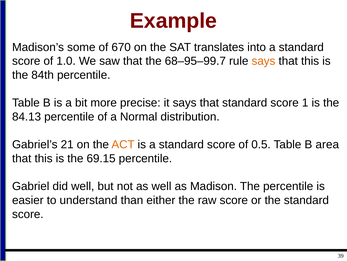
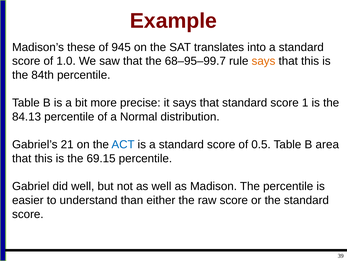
some: some -> these (81, 47)
670: 670 -> 945 (121, 47)
ACT colour: orange -> blue (123, 144)
